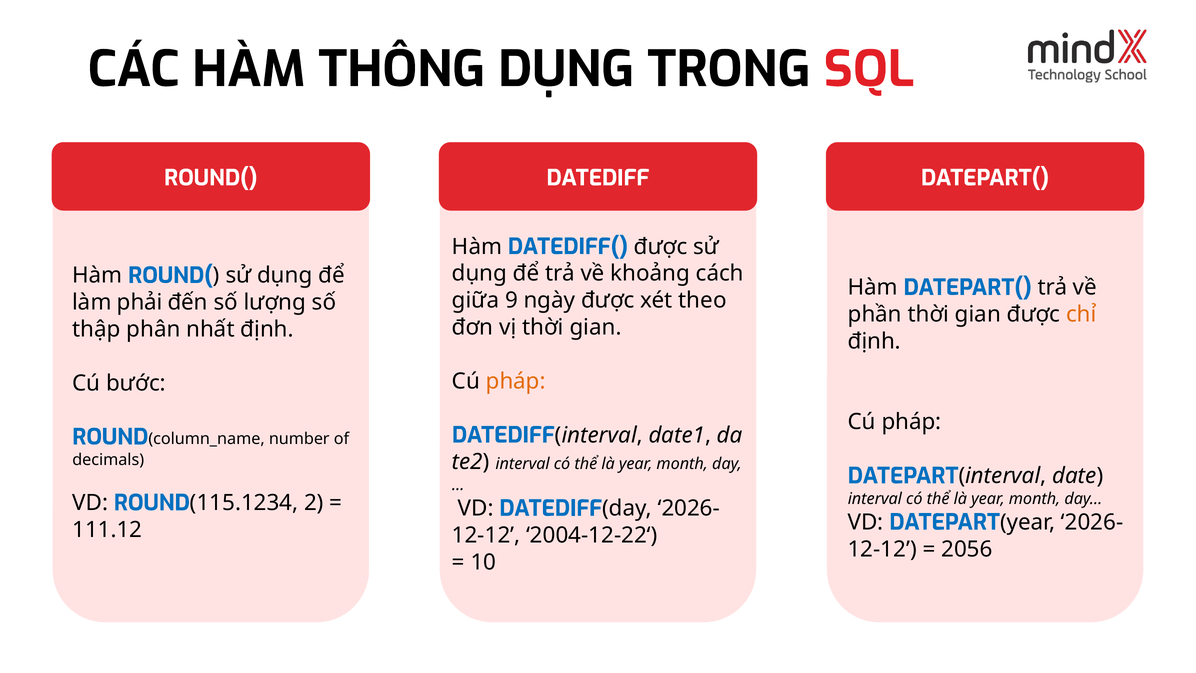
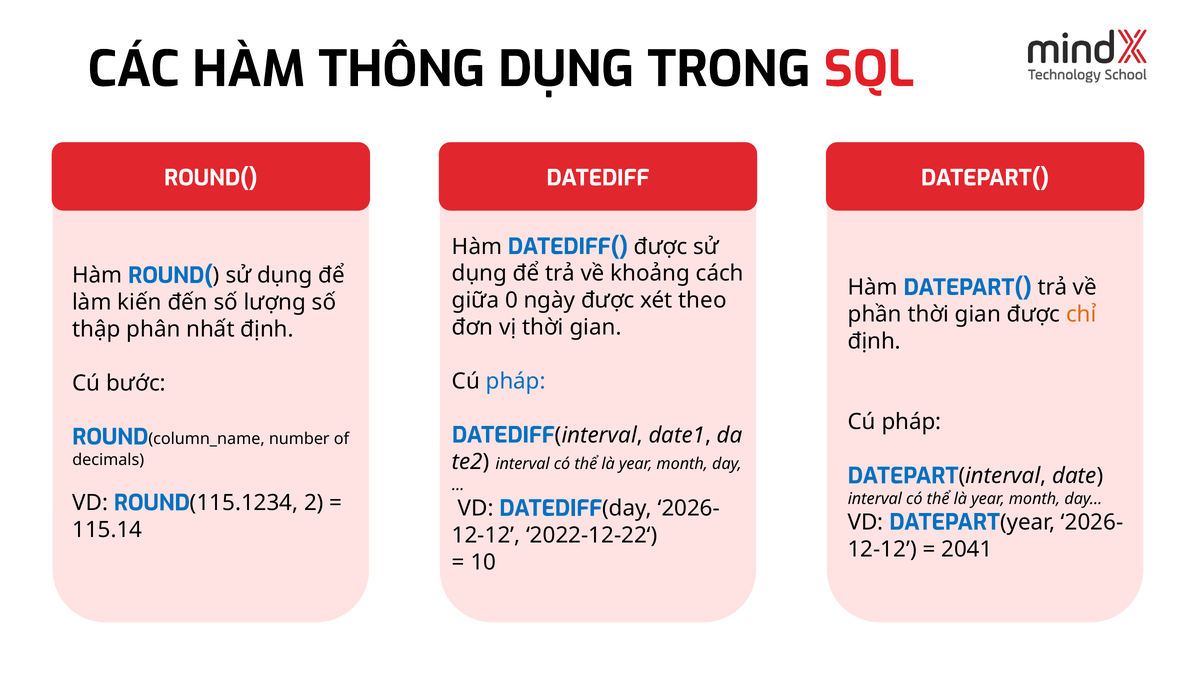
9: 9 -> 0 (511, 300)
phải: phải -> kiến (140, 302)
pháp colour: orange -> blue (516, 381)
111.12: 111.12 -> 115.14 (107, 530)
2004-12-22‘: 2004-12-22‘ -> 2022-12-22‘ (592, 535)
2056: 2056 -> 2041 (967, 549)
